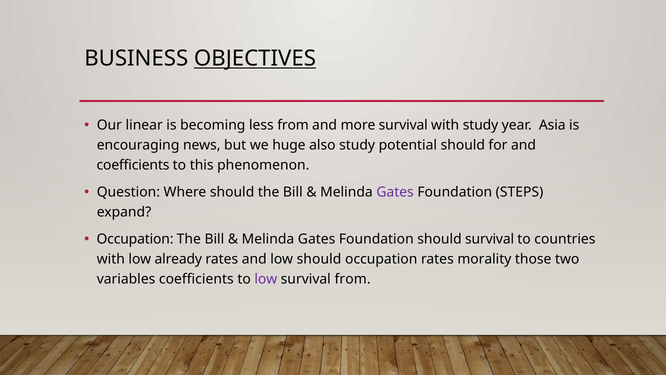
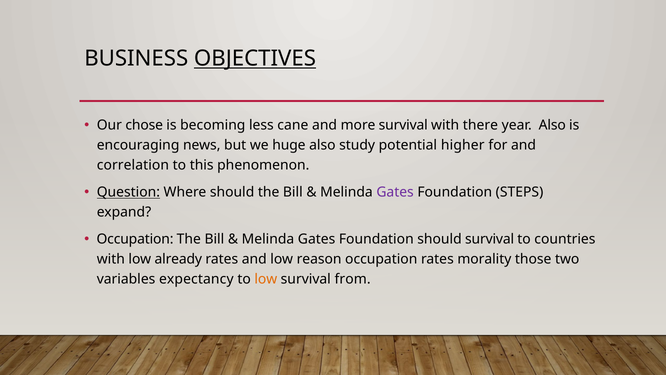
linear: linear -> chose (144, 125)
less from: from -> cane (293, 125)
with study: study -> there (480, 125)
year Asia: Asia -> Also (552, 125)
potential should: should -> higher (463, 145)
coefficients: coefficients -> correlation (133, 165)
Question underline: none -> present (128, 192)
low should: should -> reason (319, 259)
variables coefficients: coefficients -> expectancy (196, 279)
low colour: purple -> orange (266, 279)
